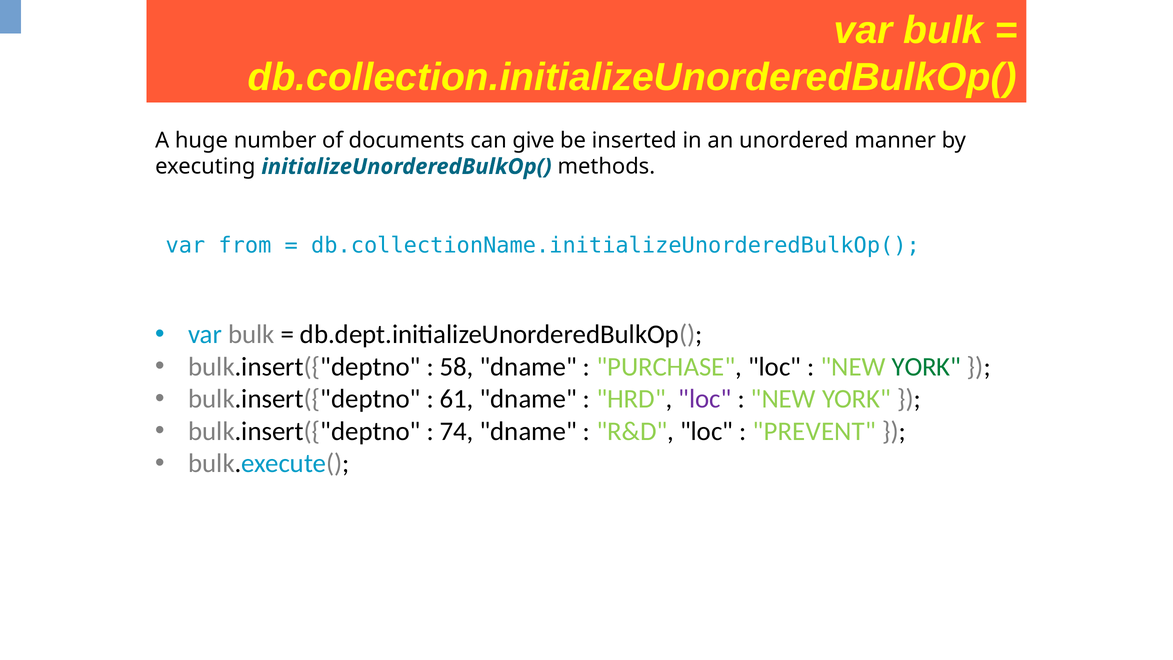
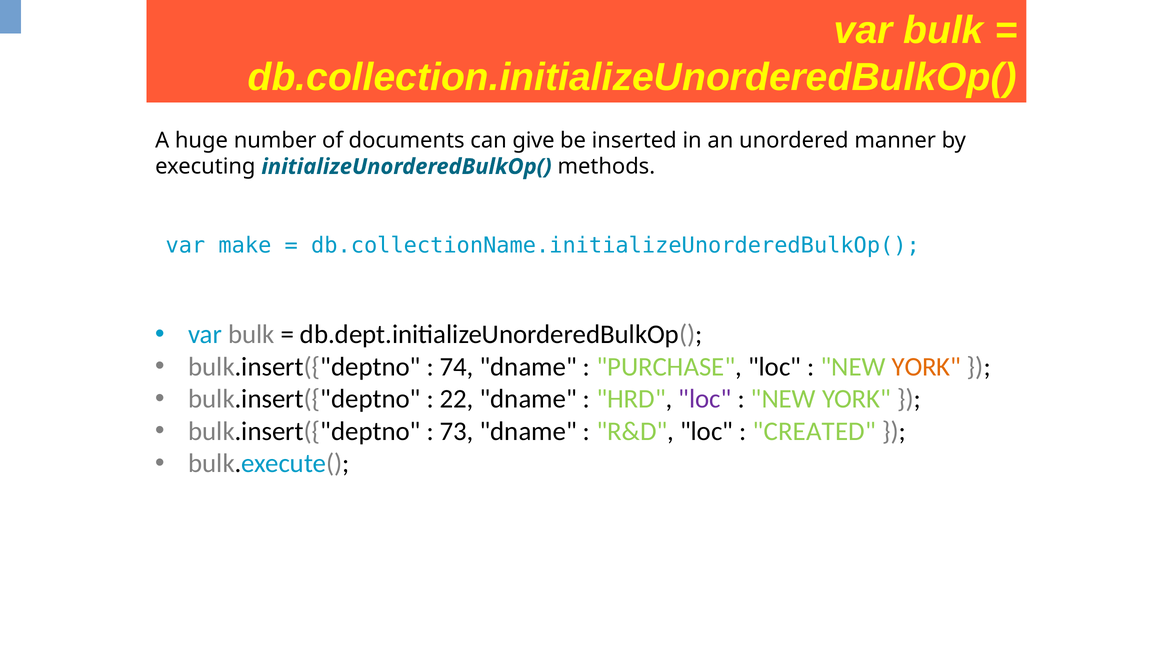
from: from -> make (245, 245)
58: 58 -> 74 (457, 367)
YORK colour: green -> orange (926, 367)
61: 61 -> 22 (457, 399)
74: 74 -> 73 (457, 431)
PREVENT: PREVENT -> CREATED (814, 431)
